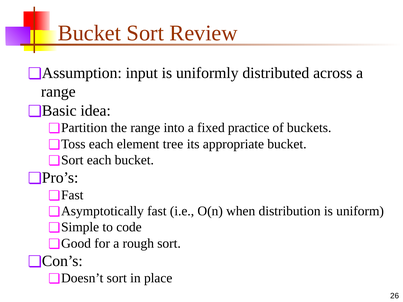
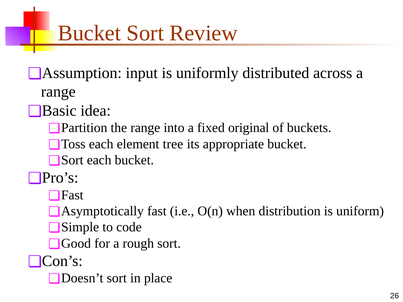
practice: practice -> original (249, 128)
